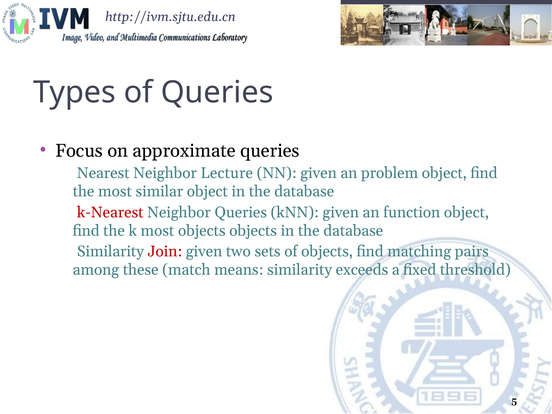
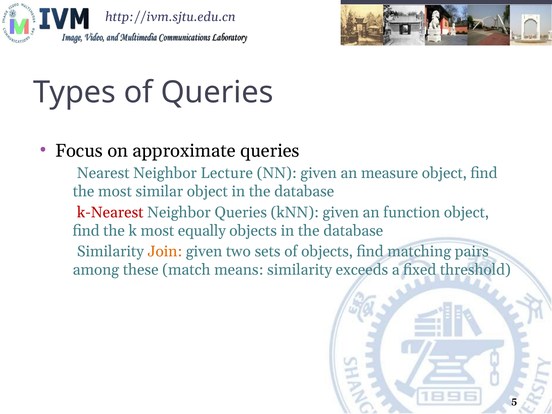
problem: problem -> measure (390, 173)
most objects: objects -> equally (202, 231)
Join colour: red -> orange (165, 251)
